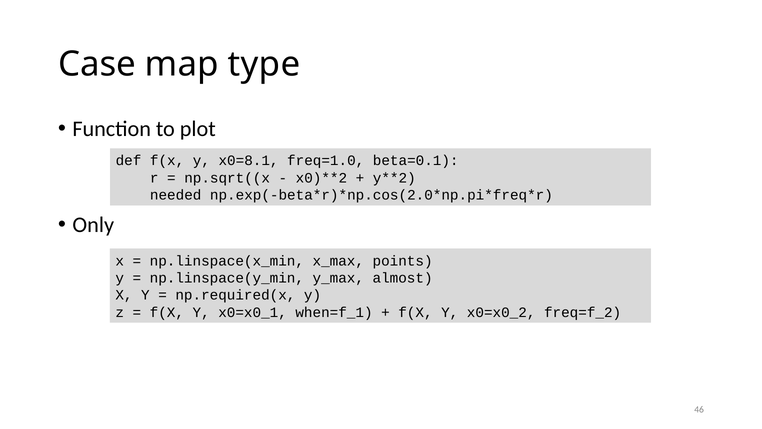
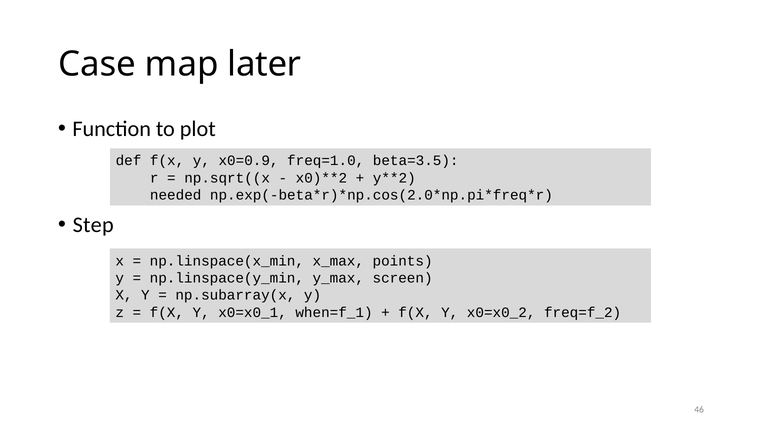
type: type -> later (264, 64)
x0=8.1: x0=8.1 -> x0=0.9 (249, 161)
beta=0.1: beta=0.1 -> beta=3.5 (416, 161)
Only: Only -> Step (93, 225)
almost: almost -> screen (403, 278)
np.required(x: np.required(x -> np.subarray(x (235, 295)
